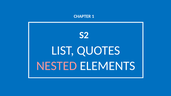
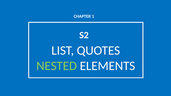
NESTED colour: pink -> light green (57, 66)
